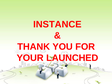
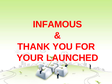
INSTANCE: INSTANCE -> INFAMOUS (57, 24)
